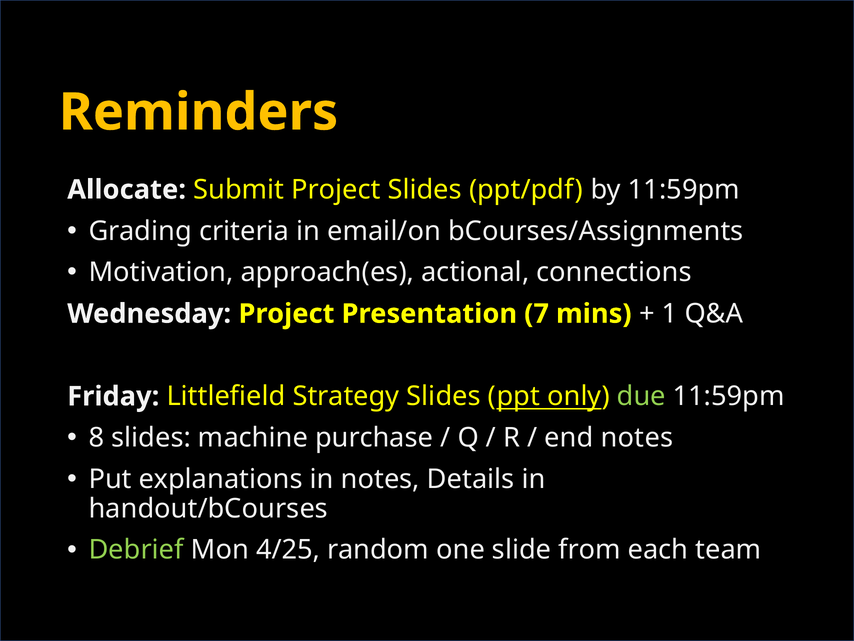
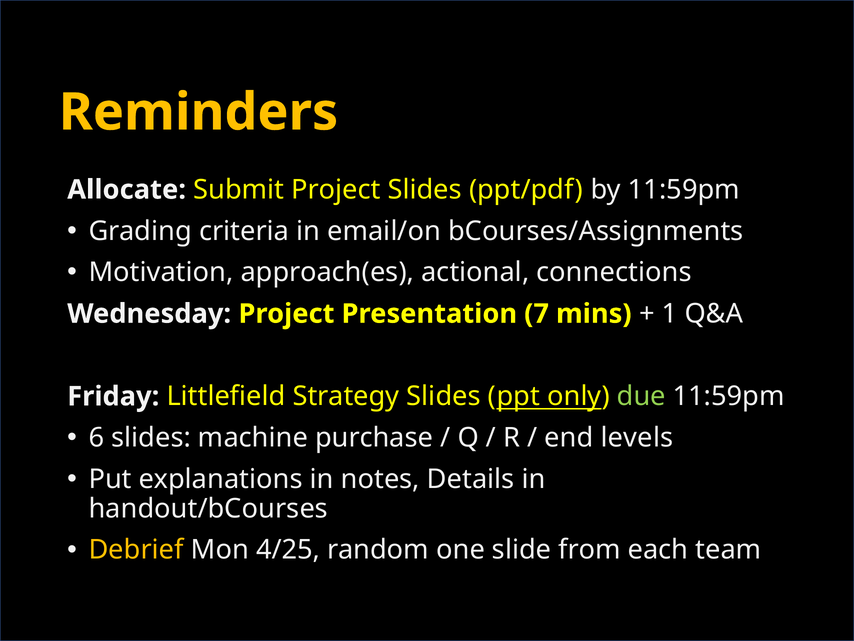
8: 8 -> 6 (96, 437)
end notes: notes -> levels (637, 437)
Debrief colour: light green -> yellow (136, 550)
